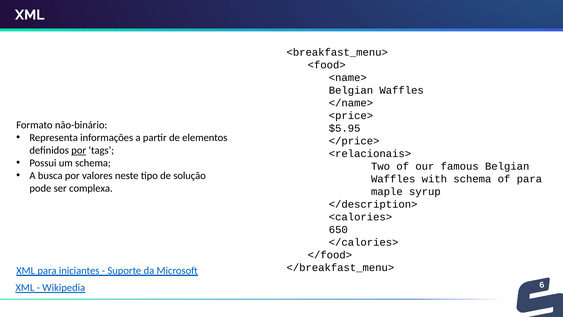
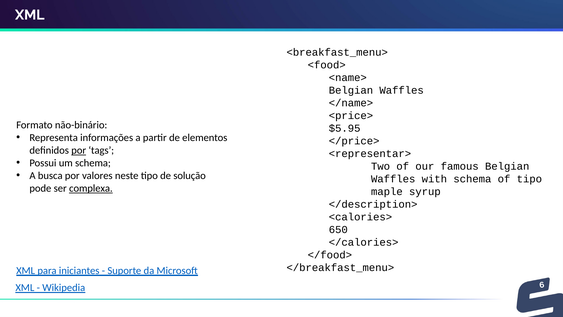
<relacionais>: <relacionais> -> <representar> (370, 154)
of para: para -> tipo (529, 179)
complexa underline: none -> present (91, 188)
